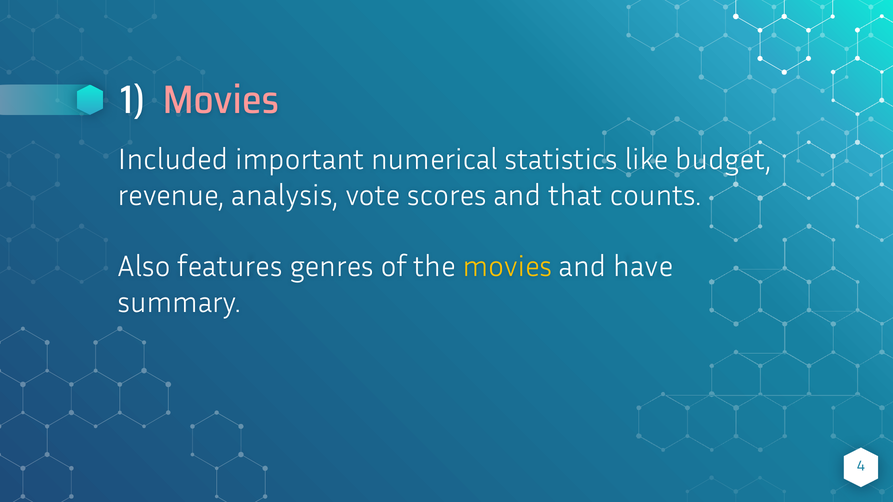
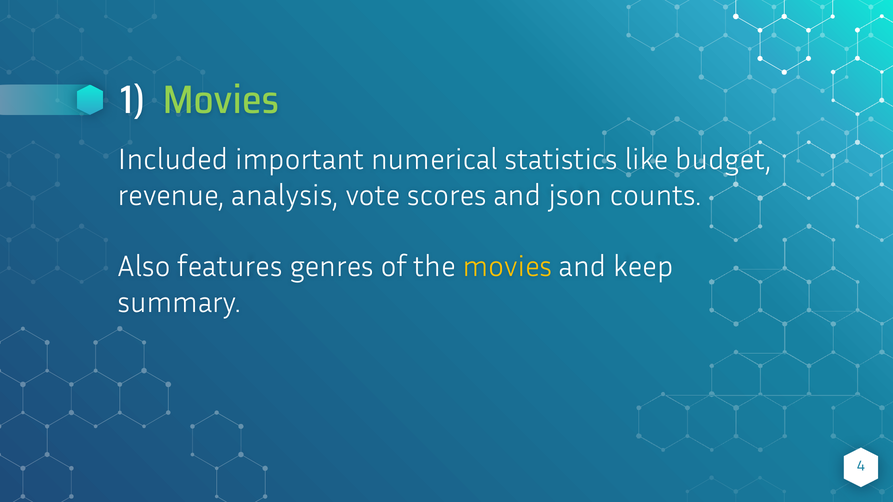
Movies colour: pink -> light green (221, 100)
that: that -> json (575, 195)
have: have -> keep (643, 267)
